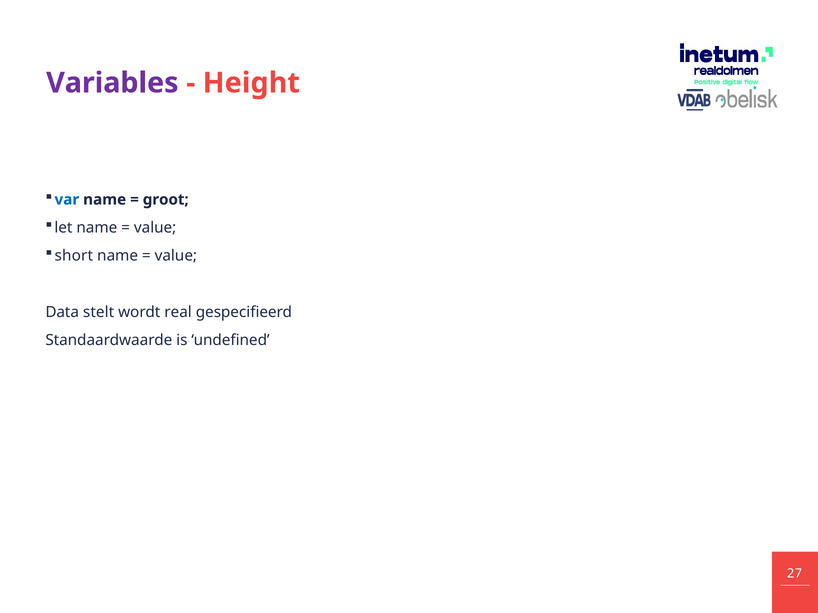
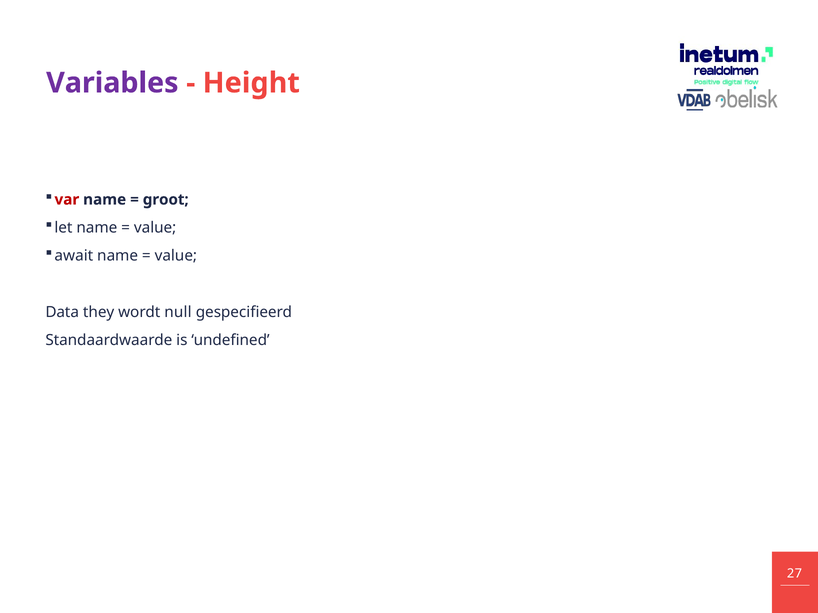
var colour: blue -> red (67, 200)
short: short -> await (74, 256)
stelt: stelt -> they (99, 312)
real: real -> null (178, 312)
